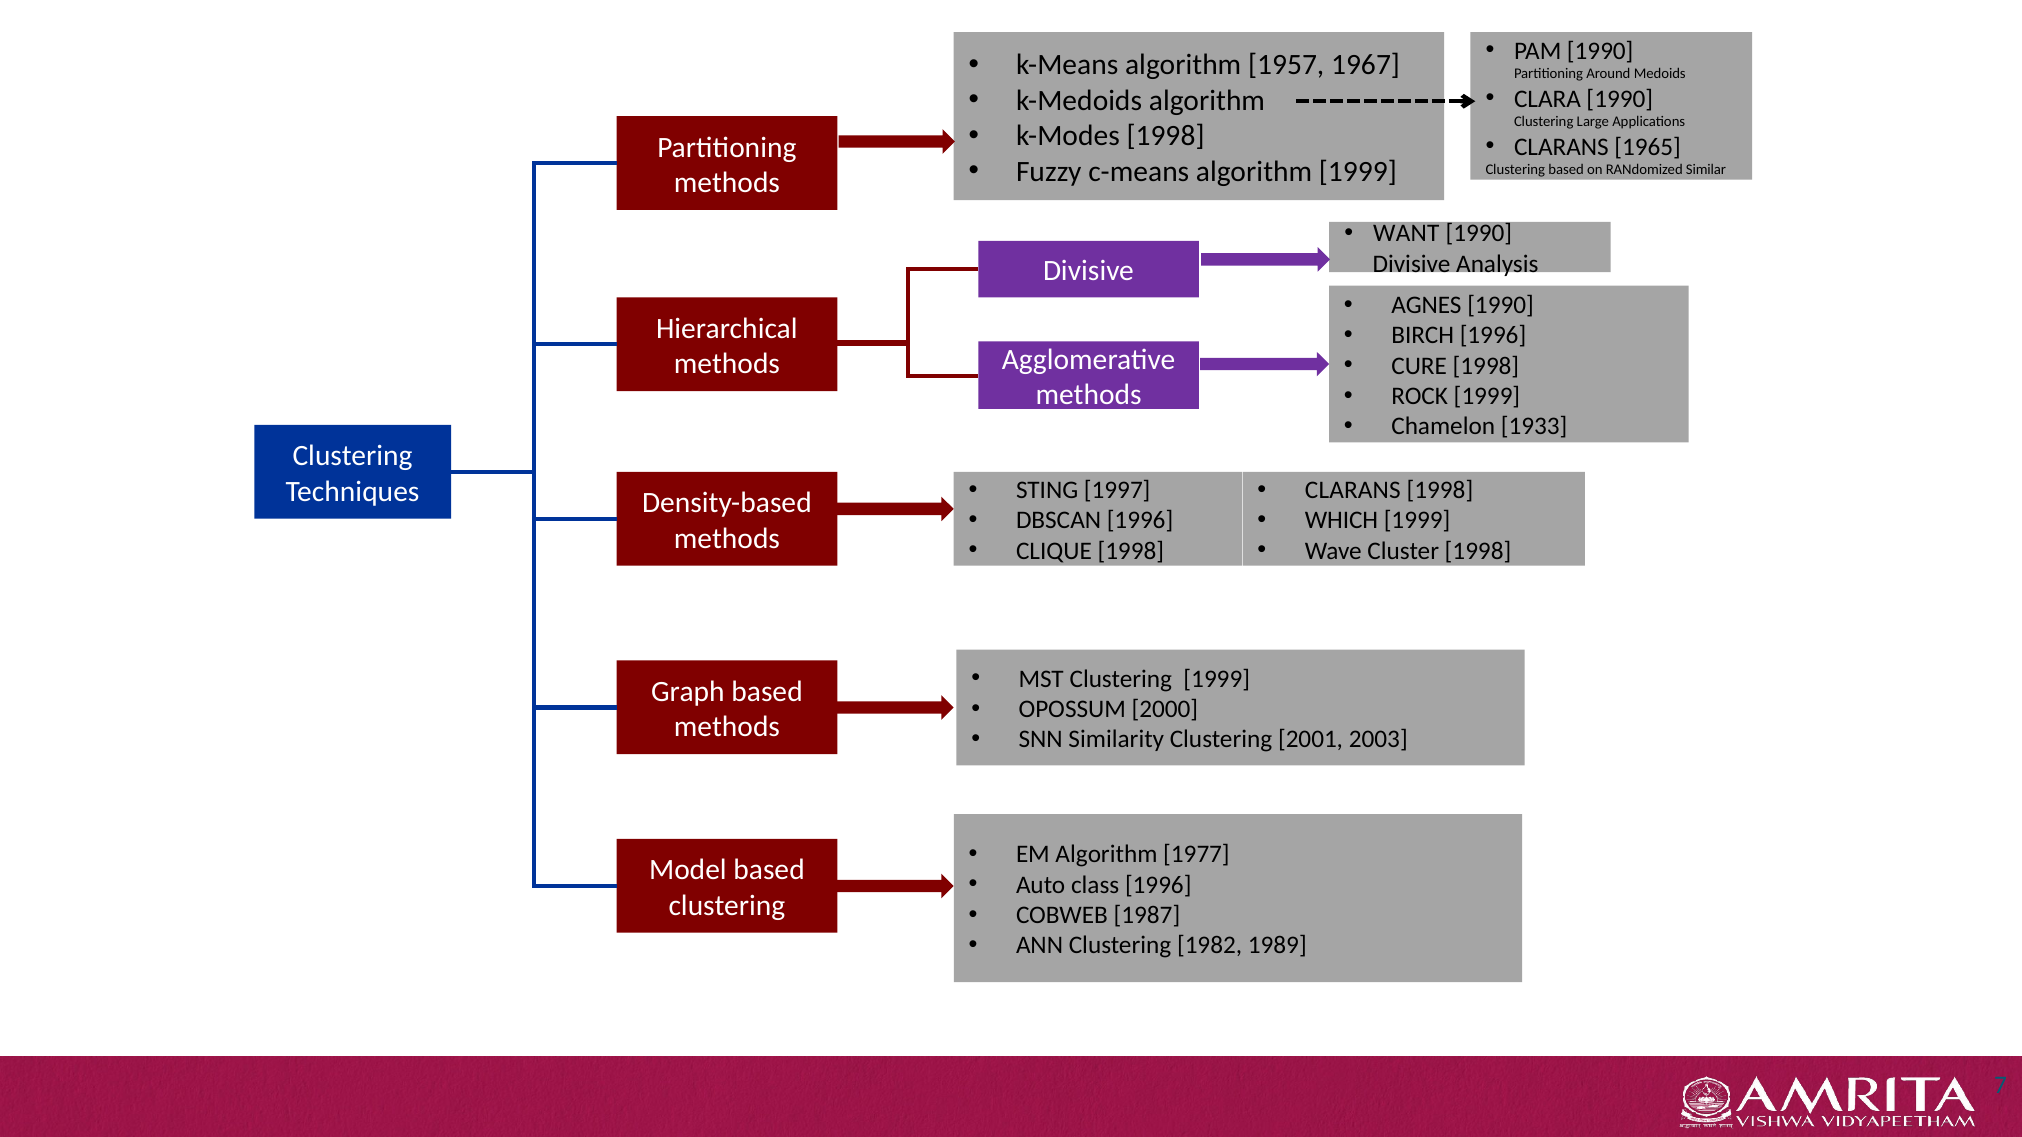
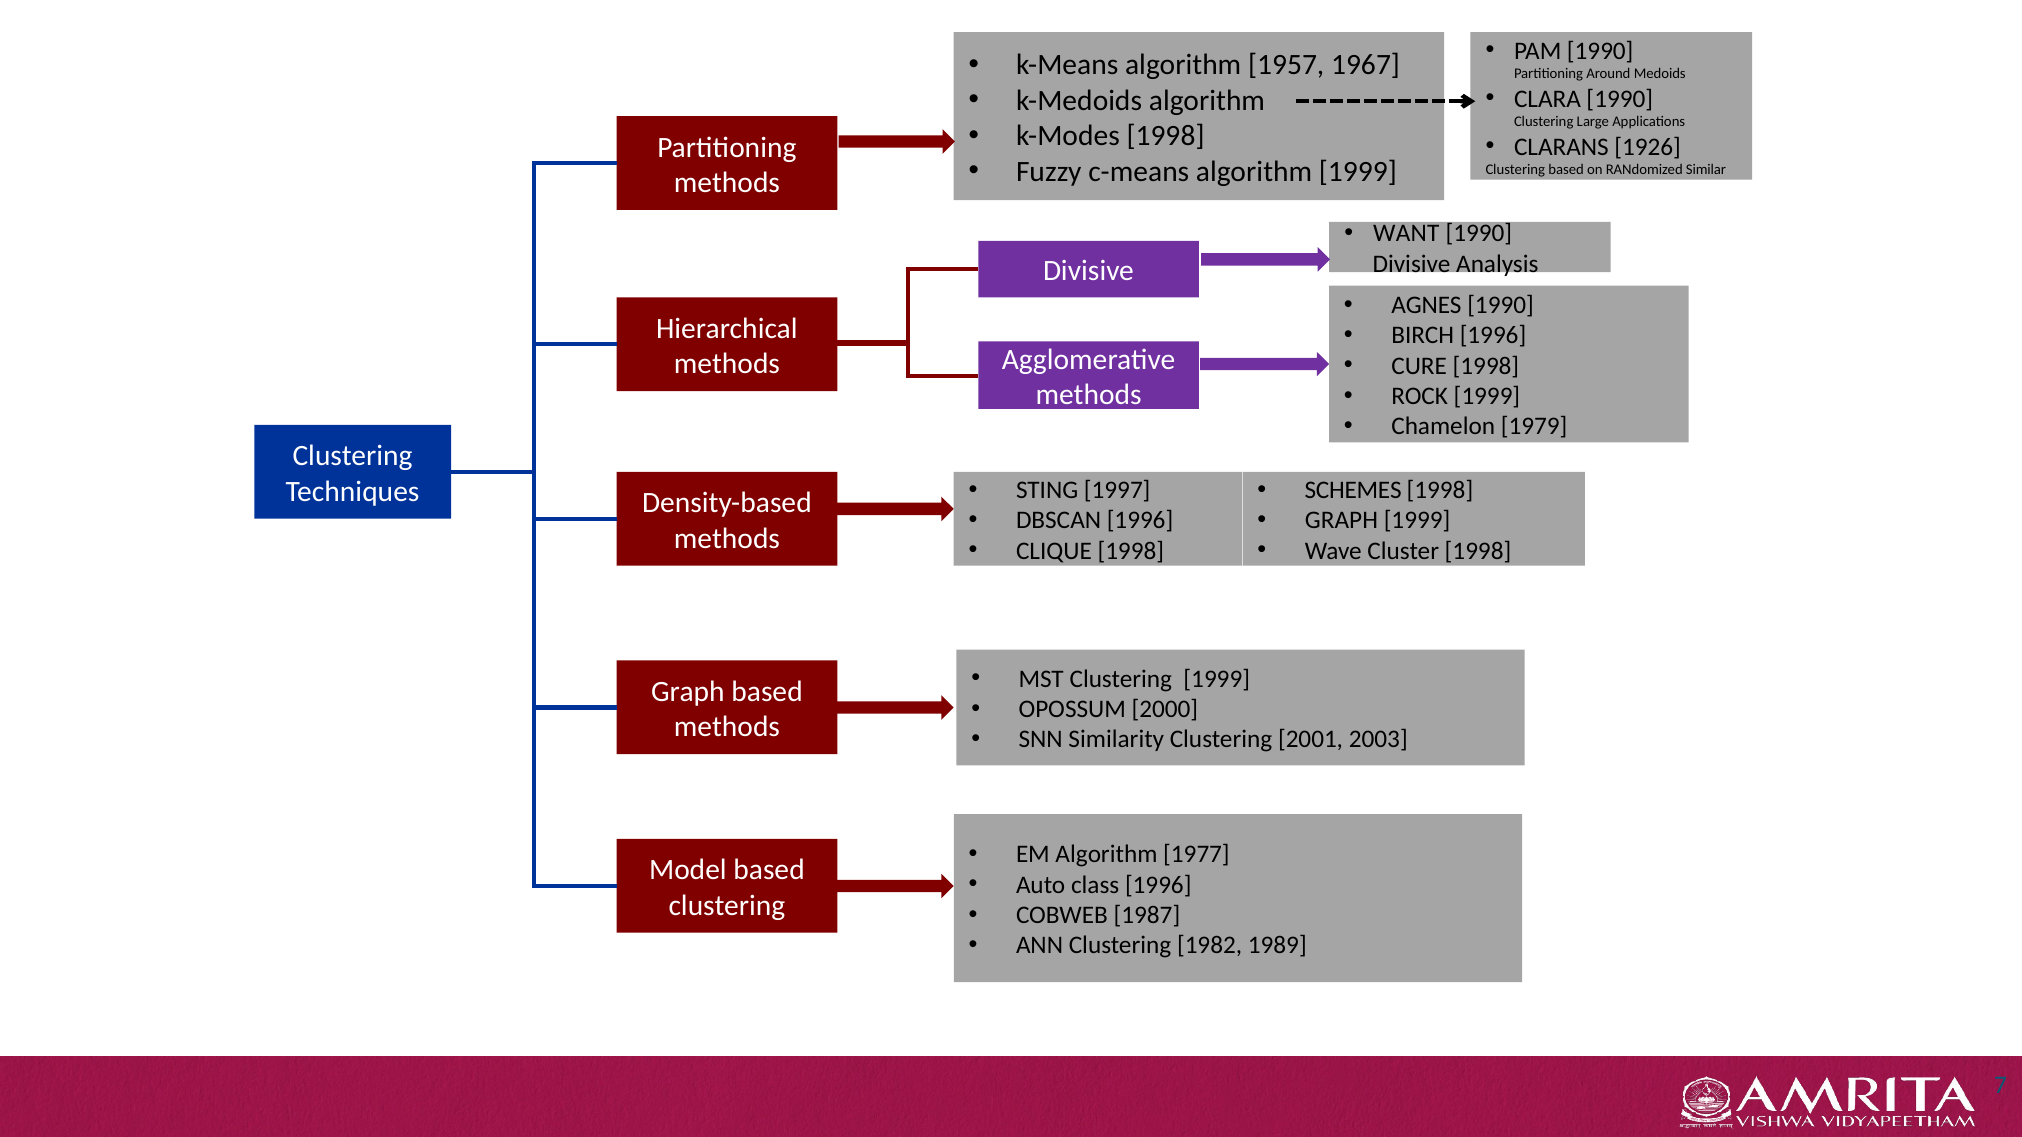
1965: 1965 -> 1926 (1648, 147)
1933: 1933 -> 1979 (1534, 427)
CLARANS: CLARANS -> SCHEMES (1353, 490)
WHICH: WHICH -> GRAPH (1341, 521)
